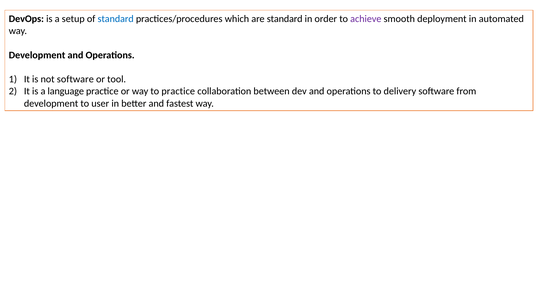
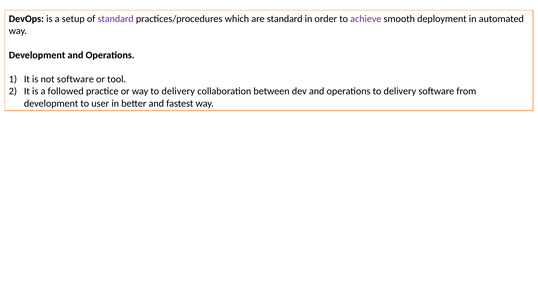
standard colour: blue -> purple (116, 19)
language: language -> followed (66, 92)
way to practice: practice -> delivery (178, 92)
